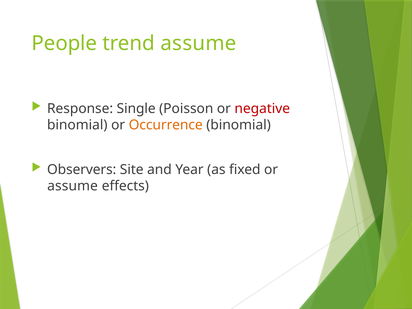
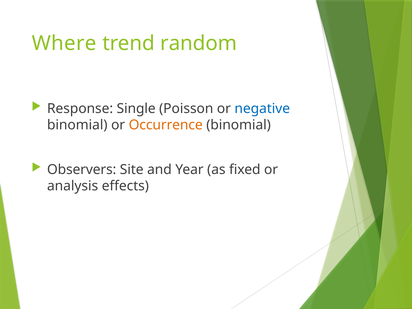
People: People -> Where (64, 43)
trend assume: assume -> random (199, 43)
negative colour: red -> blue (262, 109)
assume: assume -> analysis (73, 186)
